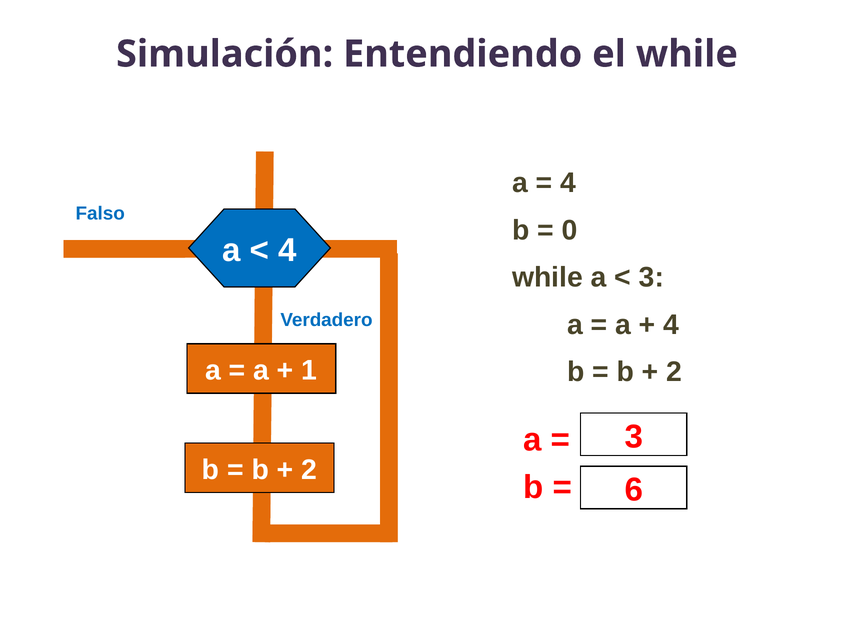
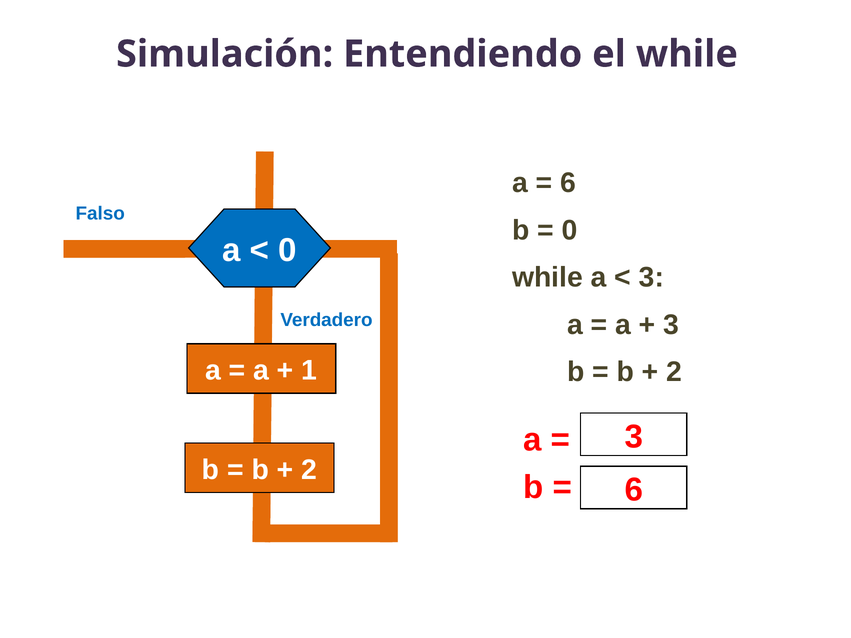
4: 4 -> 6 (568, 183)
4: 4 -> 0 (287, 250)
4: 4 -> 3 (671, 325)
